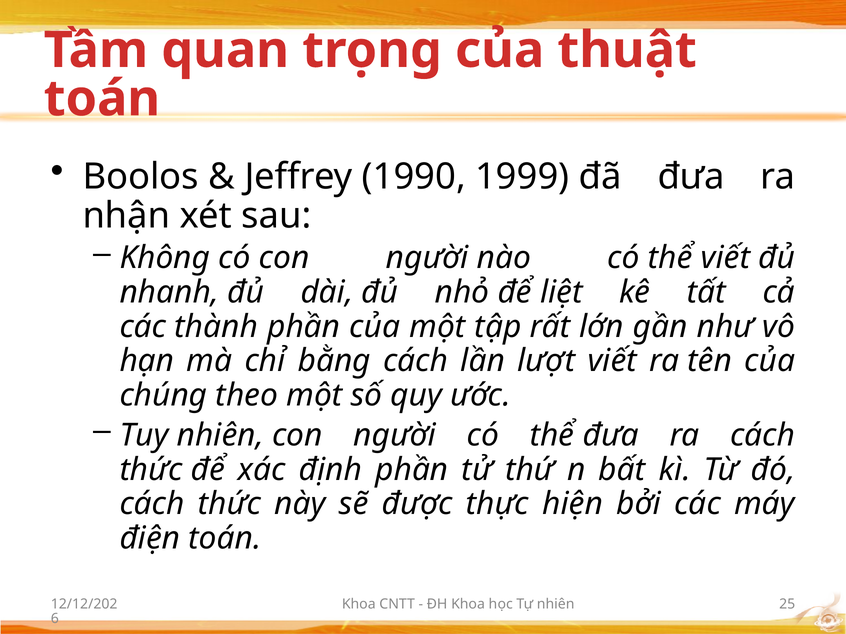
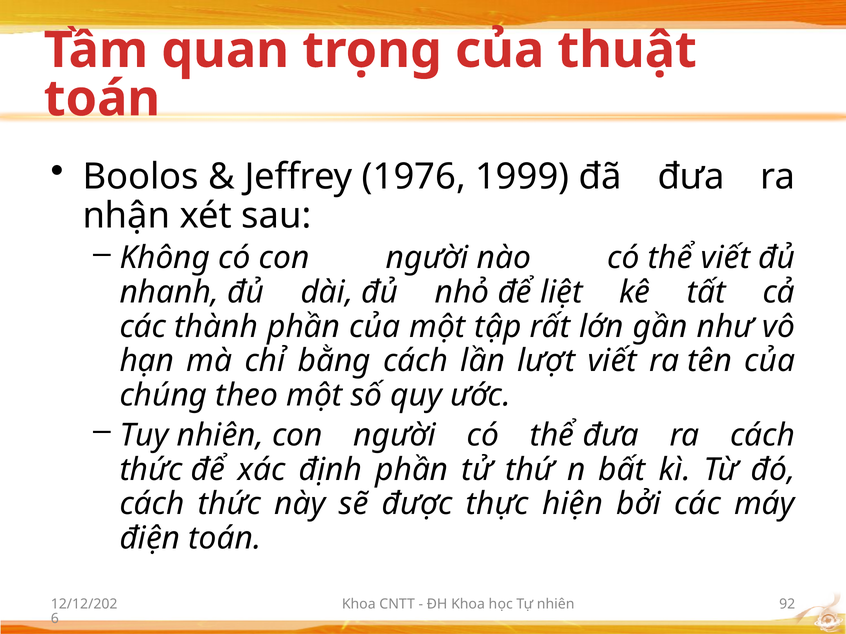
1990: 1990 -> 1976 (414, 177)
25: 25 -> 92 (787, 605)
